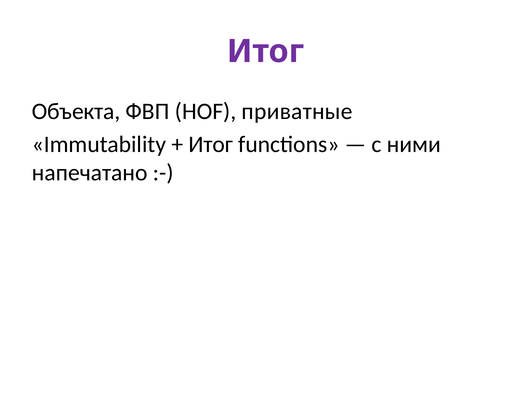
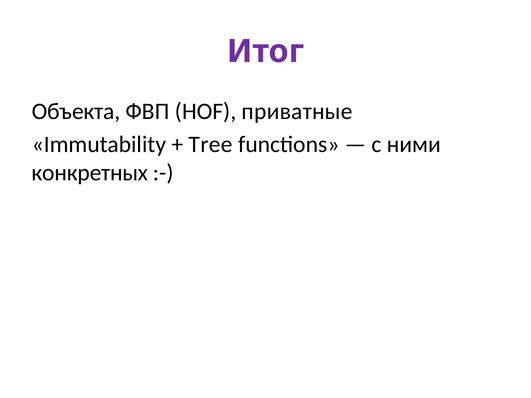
Итог: Итог -> Tree (211, 144)
напечатано: напечатано -> конкретных (90, 173)
